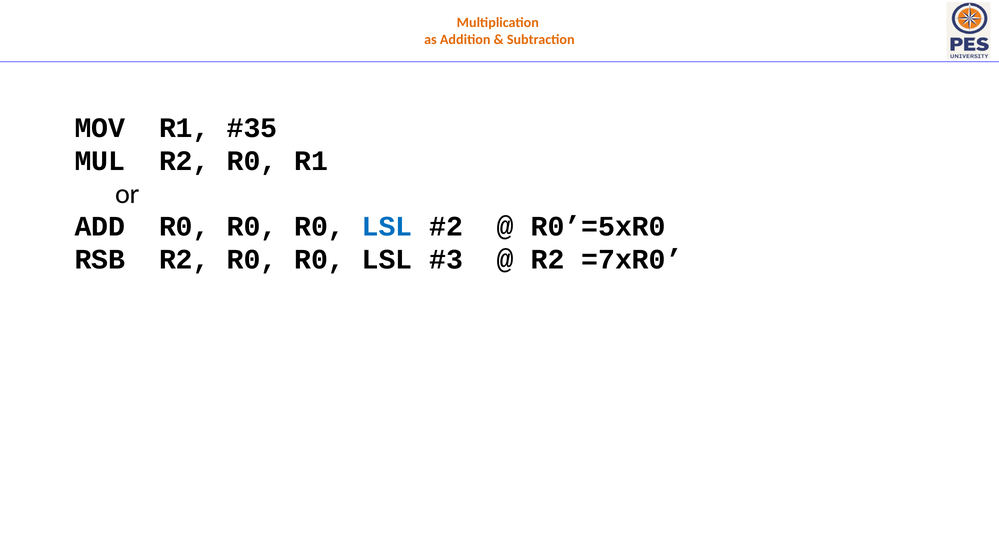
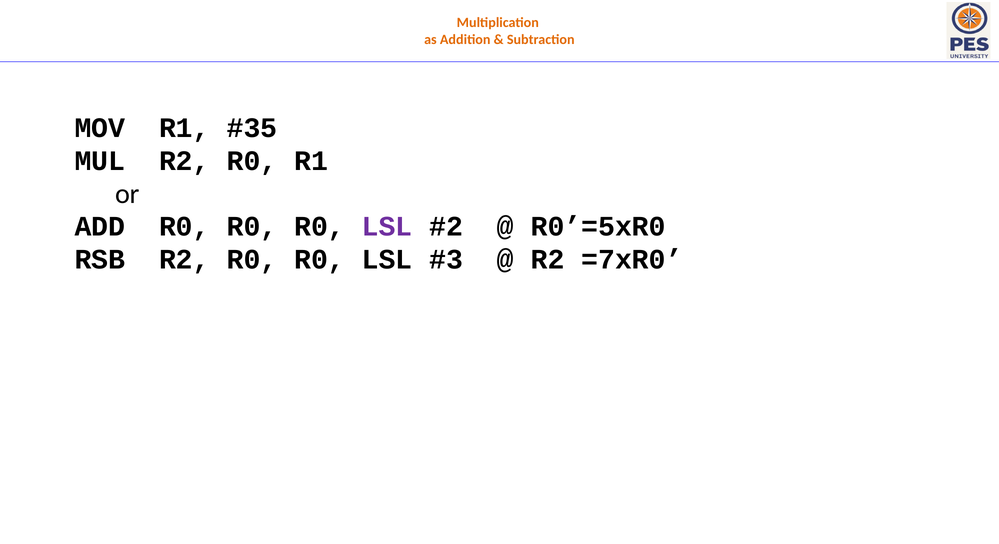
LSL colour: blue -> purple (387, 227)
